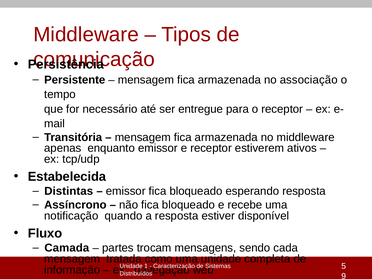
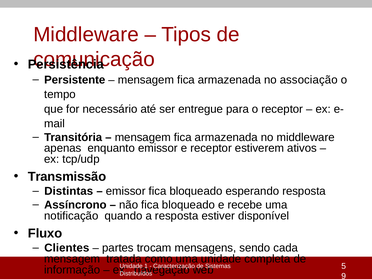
Estabelecida: Estabelecida -> Transmissão (67, 177)
Camada: Camada -> Clientes (67, 248)
